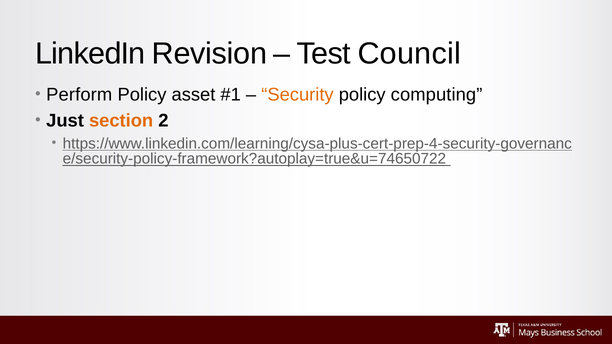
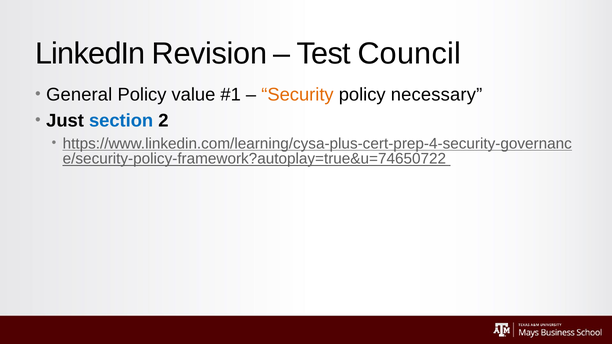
Perform: Perform -> General (79, 95)
asset: asset -> value (193, 95)
computing: computing -> necessary (437, 95)
section colour: orange -> blue (121, 121)
